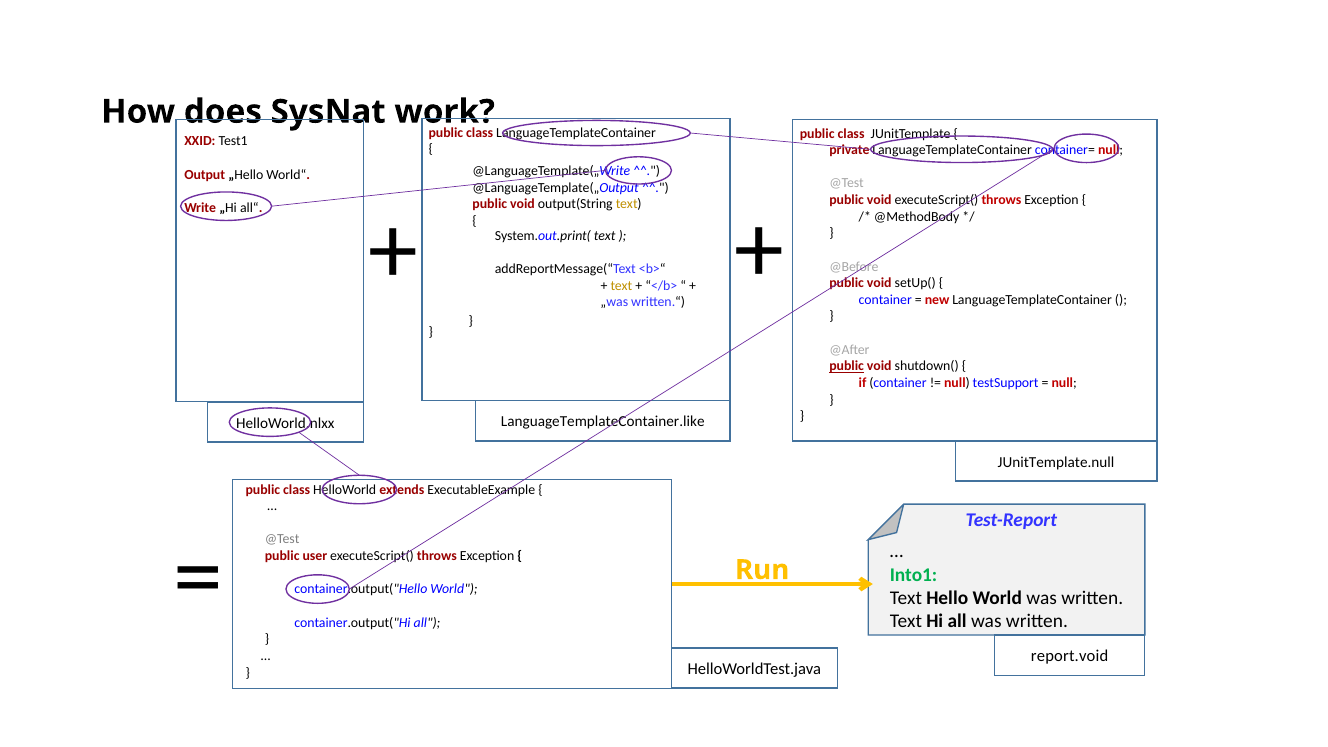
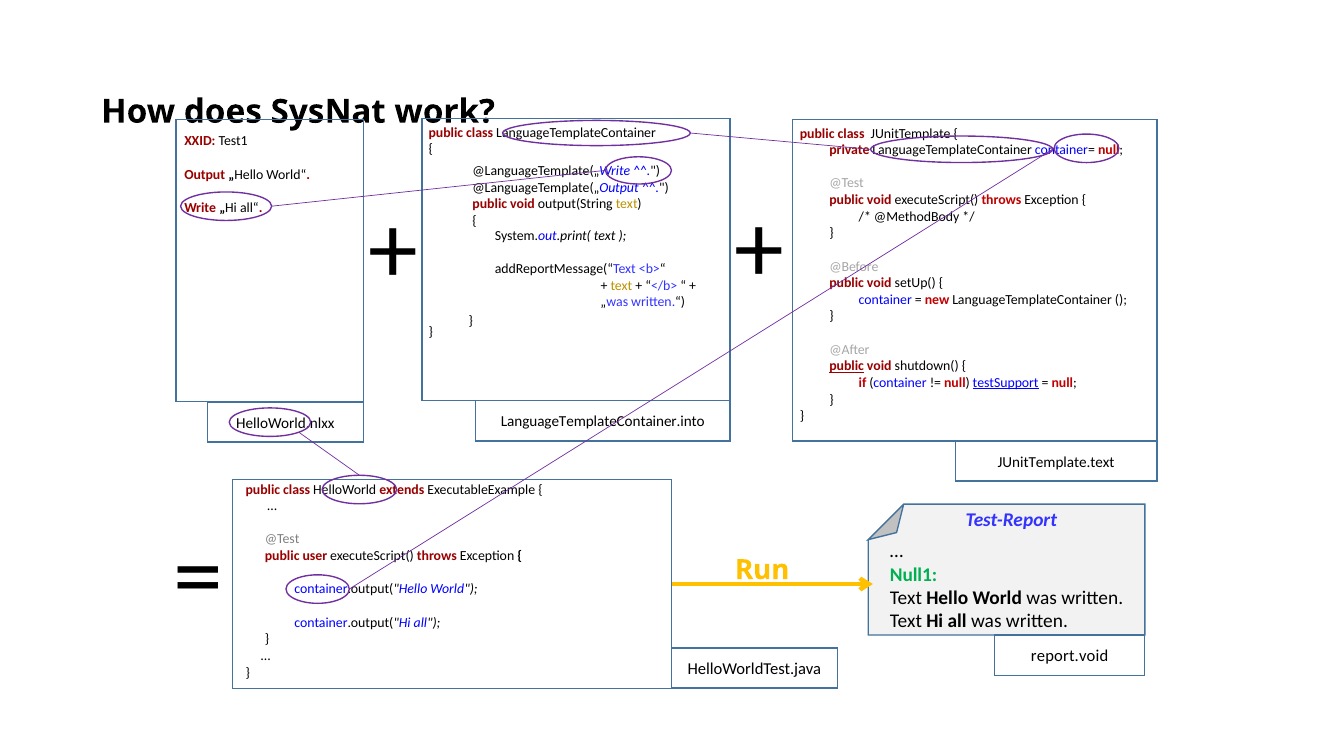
testSupport underline: none -> present (1006, 383)
LanguageTemplateContainer.like: LanguageTemplateContainer.like -> LanguageTemplateContainer.into (603, 422)
JUnitTemplate.null: JUnitTemplate.null -> JUnitTemplate.text (1056, 462)
Into1: Into1 -> Null1 (914, 575)
